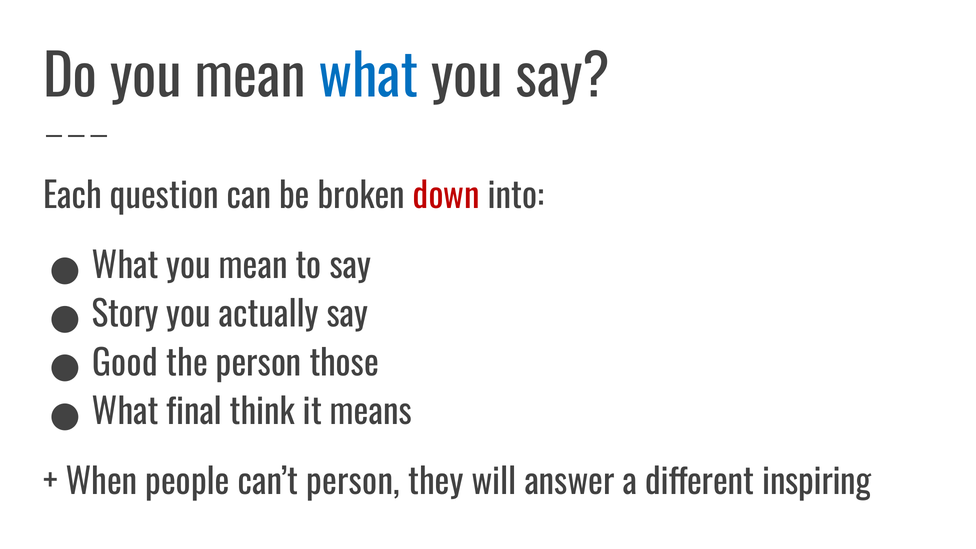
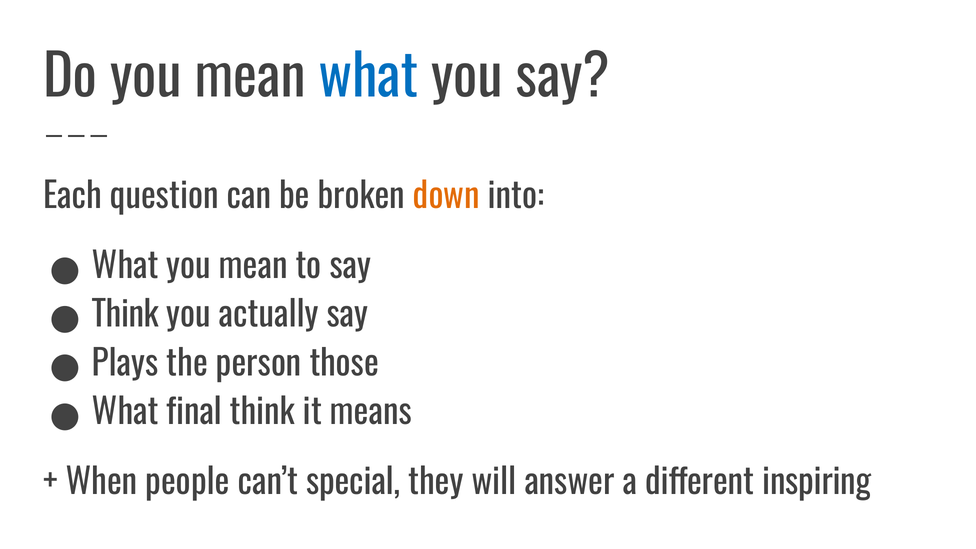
down colour: red -> orange (446, 196)
Story: Story -> Think (125, 315)
Good: Good -> Plays (125, 364)
can’t person: person -> special (353, 483)
